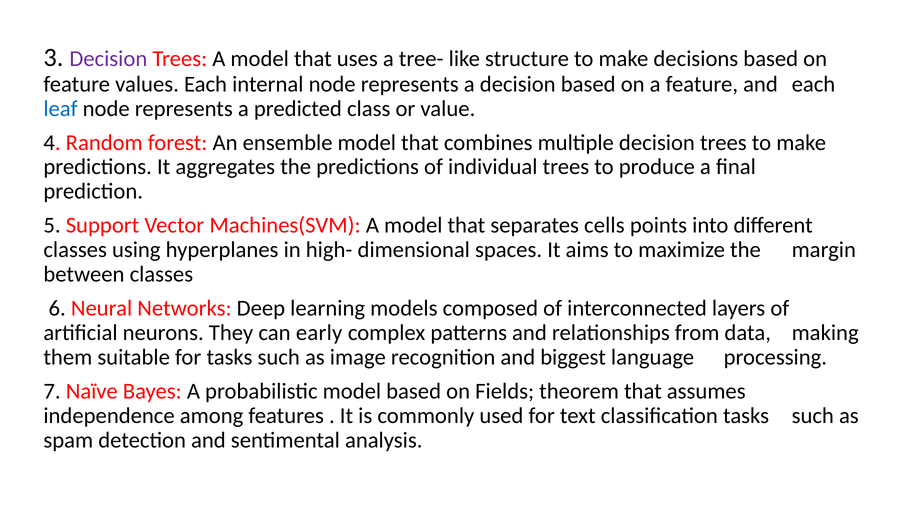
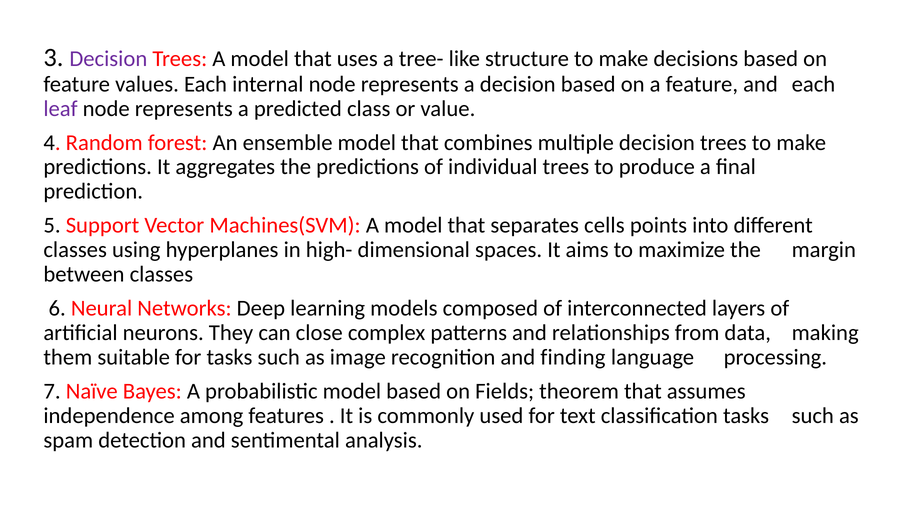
leaf colour: blue -> purple (61, 109)
early: early -> close (319, 333)
biggest: biggest -> finding (573, 357)
